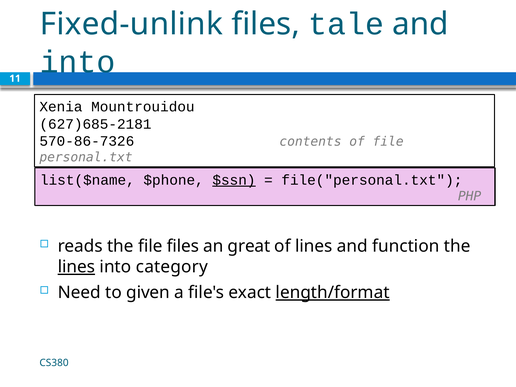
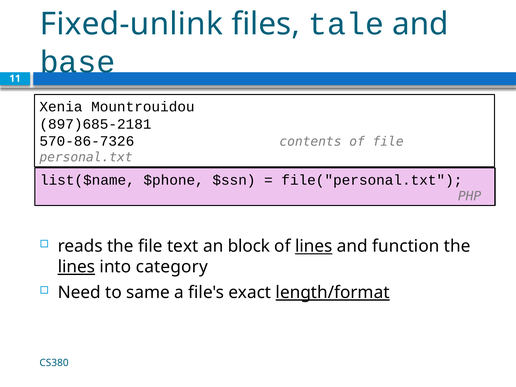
into: into -> base (78, 62)
627)685-2181: 627)685-2181 -> 897)685-2181 (95, 124)
$ssn underline: present -> none (234, 180)
file files: files -> text (183, 246)
great: great -> block (249, 246)
lines underline: none -> present (314, 246)
given: given -> same (148, 293)
